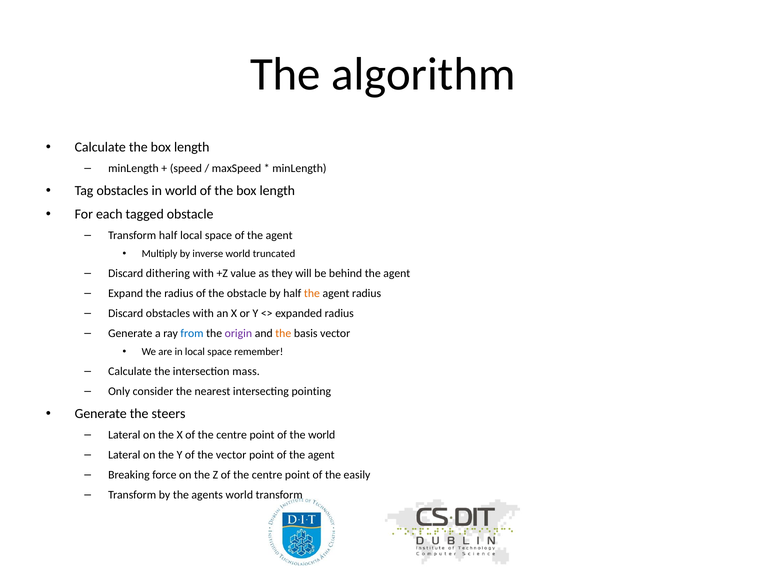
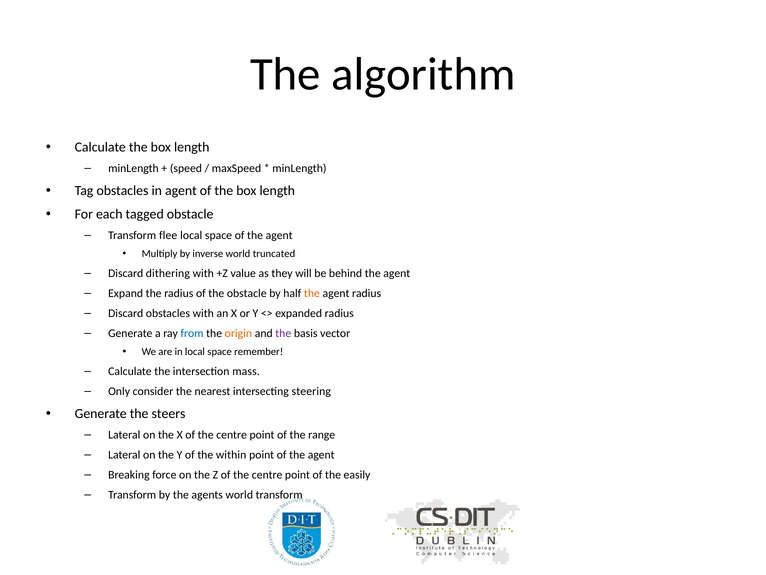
in world: world -> agent (181, 191)
Transform half: half -> flee (168, 235)
origin colour: purple -> orange (238, 333)
the colour: orange -> purple (283, 333)
pointing: pointing -> steering (311, 391)
the world: world -> range (322, 435)
the vector: vector -> within (231, 455)
